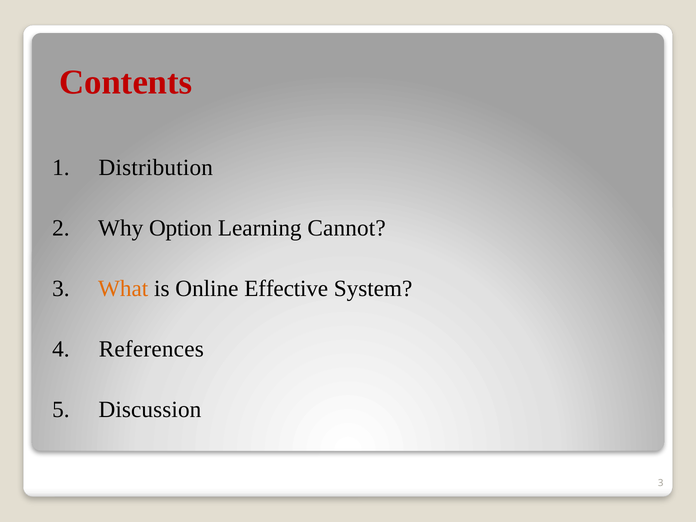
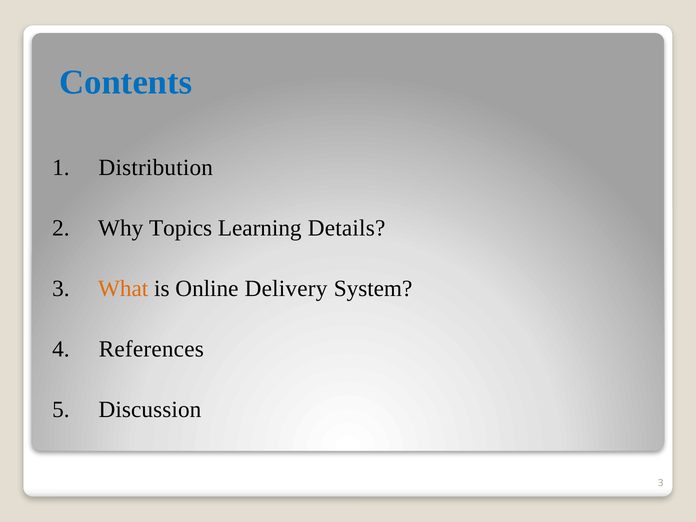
Contents colour: red -> blue (126, 83)
Option: Option -> Topics (181, 228)
Cannot: Cannot -> Details (347, 228)
Effective: Effective -> Delivery (286, 289)
